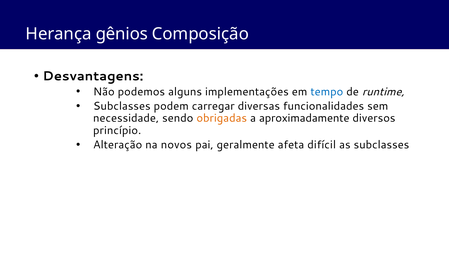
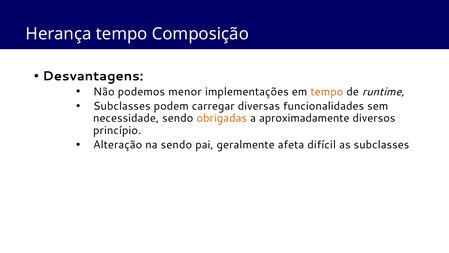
Herança gênios: gênios -> tempo (122, 34)
alguns: alguns -> menor (185, 91)
tempo colour: blue -> orange (327, 91)
na novos: novos -> sendo (176, 145)
